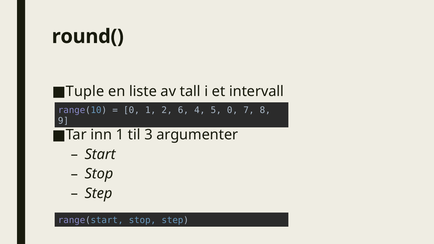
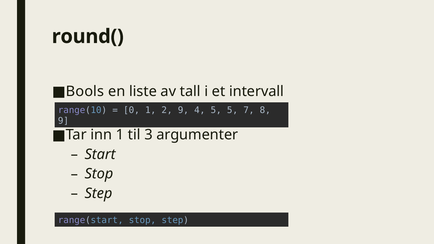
Tuple: Tuple -> Bools (85, 91)
2 6: 6 -> 9 (183, 110)
5 0: 0 -> 5 (232, 110)
